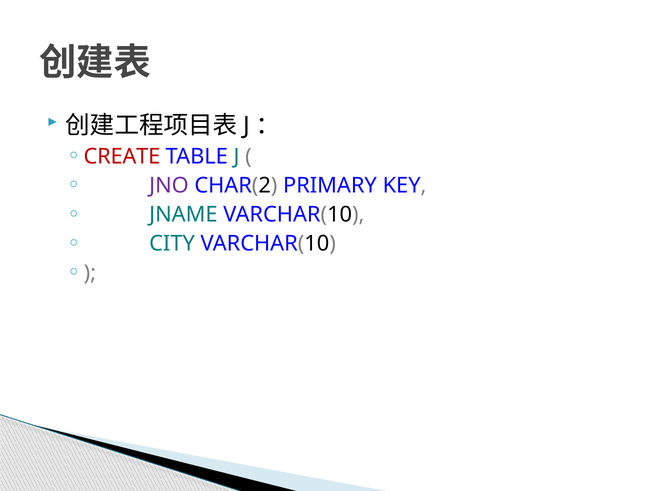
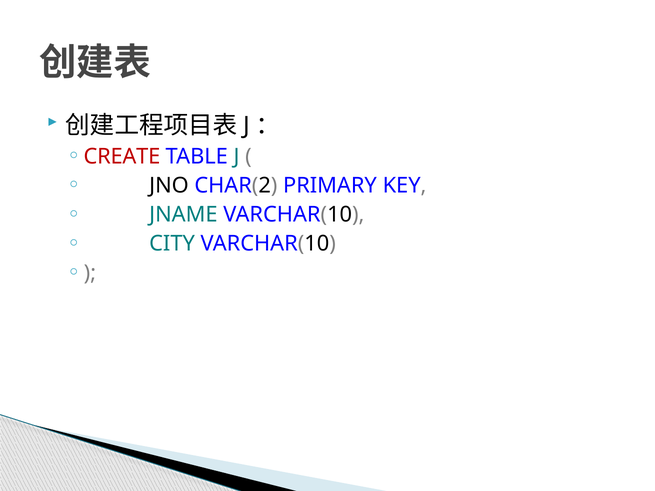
JNO colour: purple -> black (169, 186)
